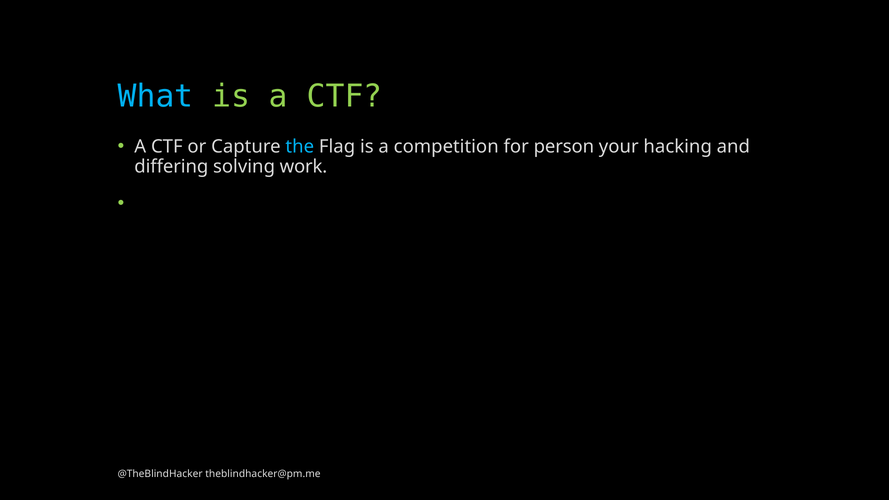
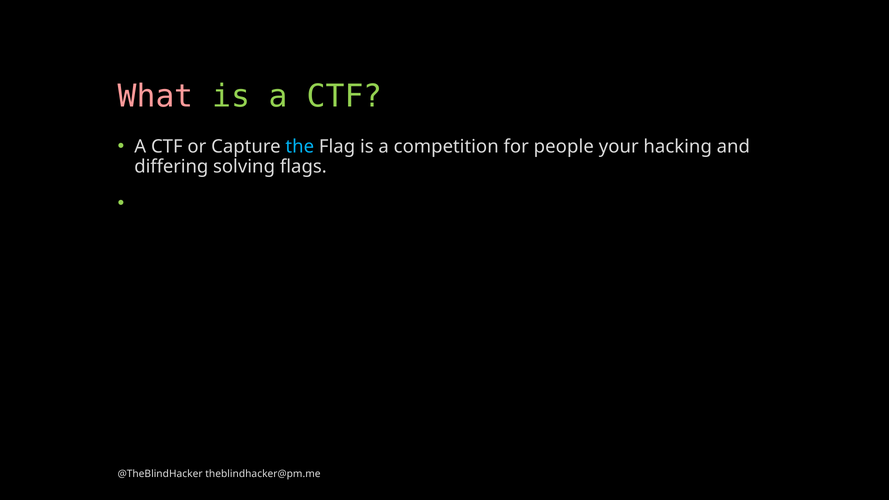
What colour: light blue -> pink (156, 96)
person: person -> people (564, 147)
work: work -> flags (303, 167)
